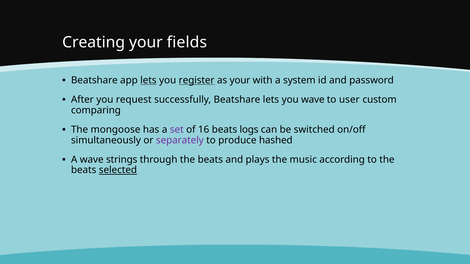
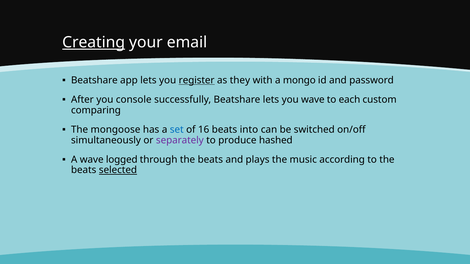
Creating underline: none -> present (94, 43)
fields: fields -> email (187, 43)
lets underline: present -> none (148, 80)
as your: your -> they (240, 80)
system: system -> mongo (299, 80)
request: request -> console (134, 100)
user: user -> each (349, 100)
set colour: purple -> blue (177, 130)
logs: logs -> into (249, 130)
strings: strings -> logged (122, 160)
